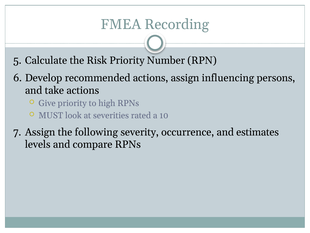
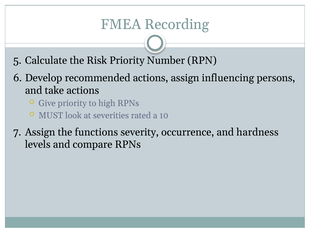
following: following -> functions (96, 132)
estimates: estimates -> hardness (257, 132)
